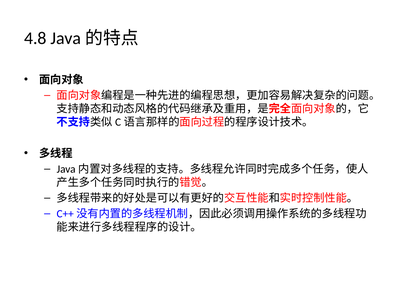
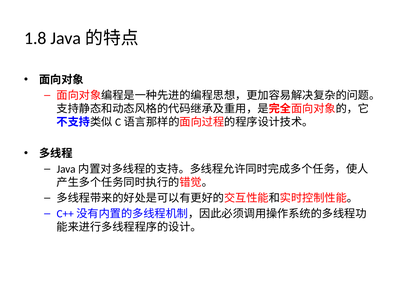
4.8: 4.8 -> 1.8 (35, 38)
